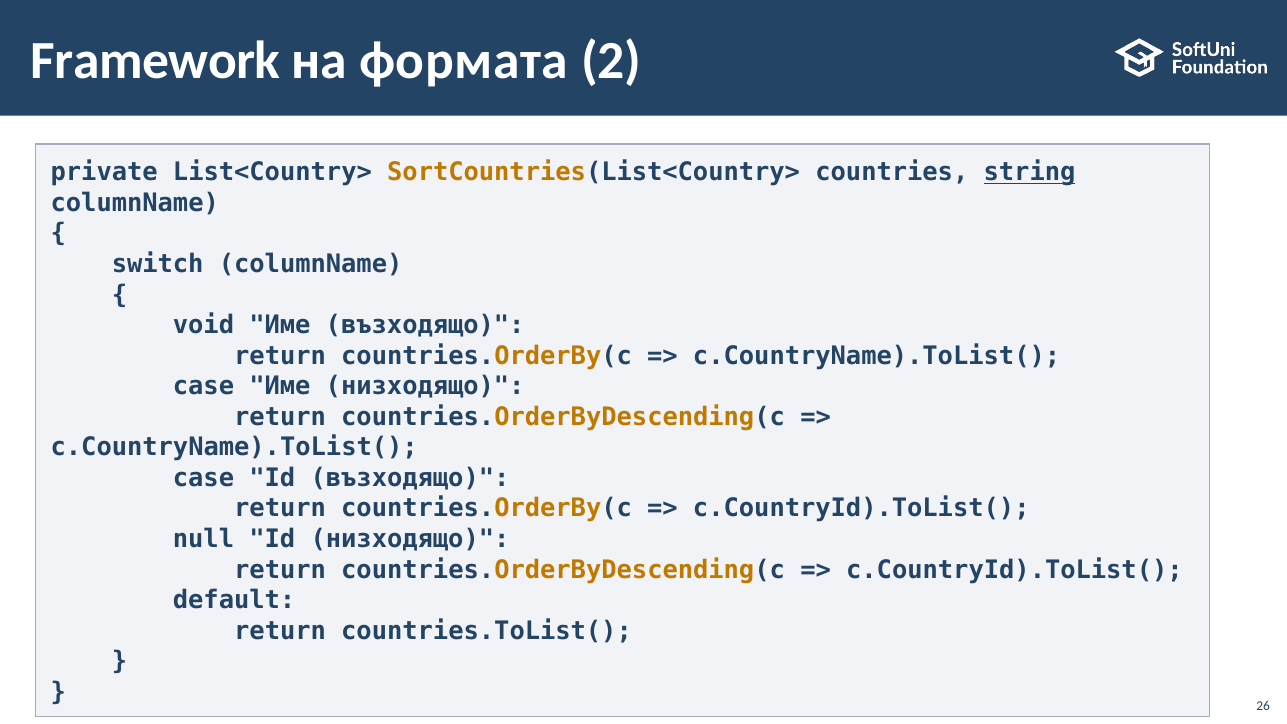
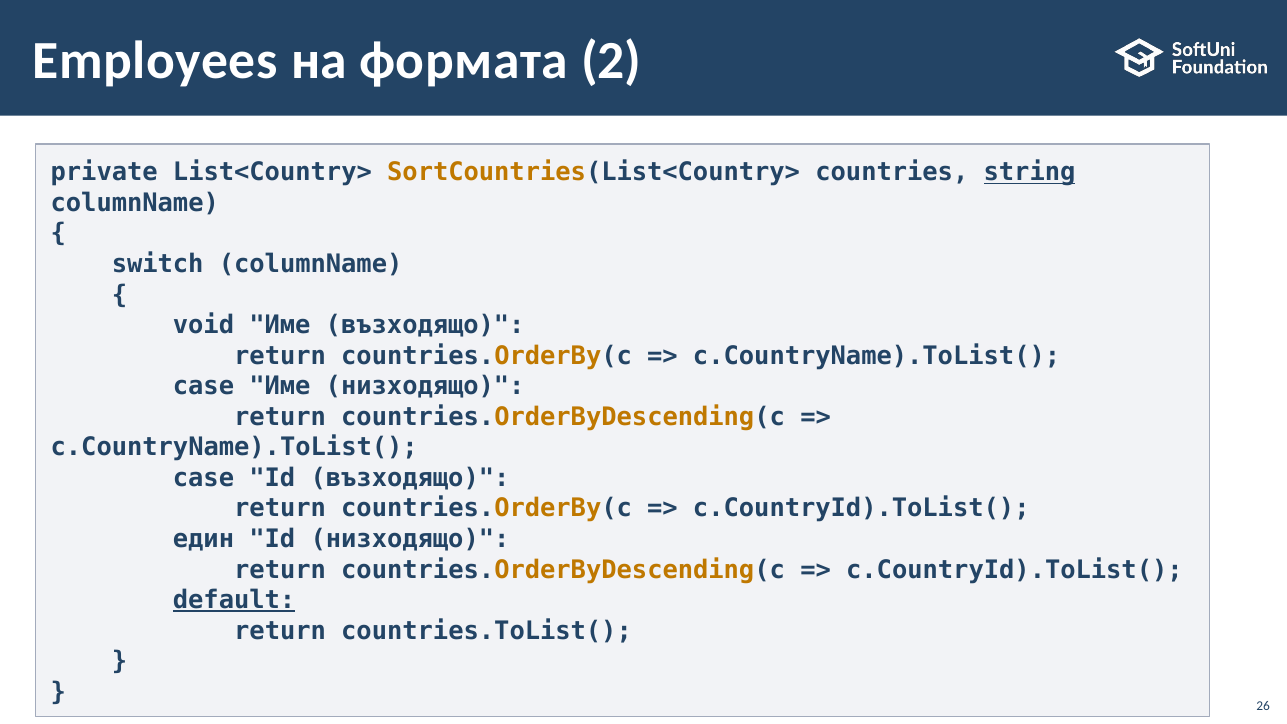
Framework: Framework -> Employees (155, 61)
null: null -> един (204, 539)
default underline: none -> present (234, 600)
